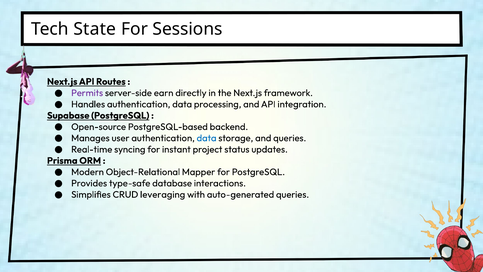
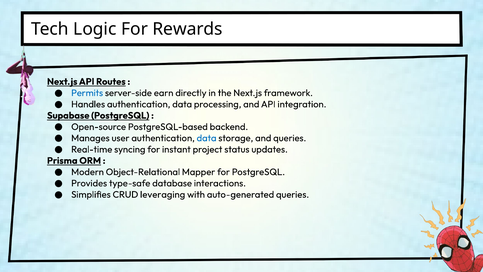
State: State -> Logic (95, 29)
Sessions: Sessions -> Rewards (188, 29)
Permits colour: purple -> blue (87, 93)
